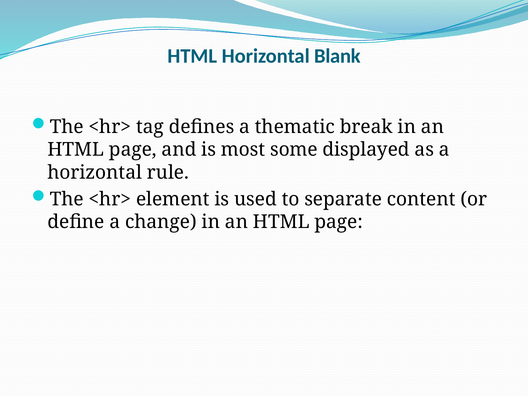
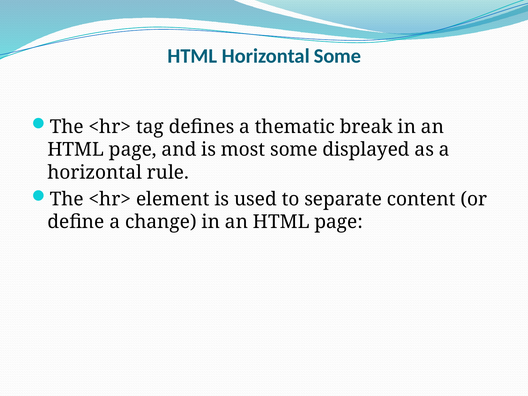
Horizontal Blank: Blank -> Some (337, 56)
